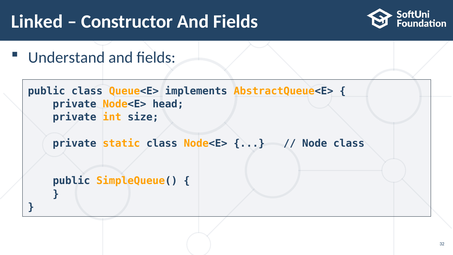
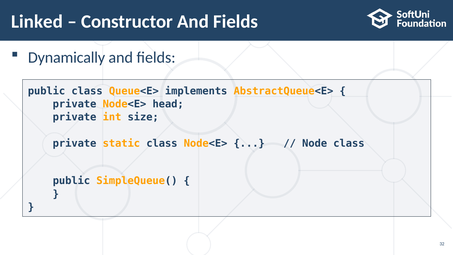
Understand: Understand -> Dynamically (67, 57)
